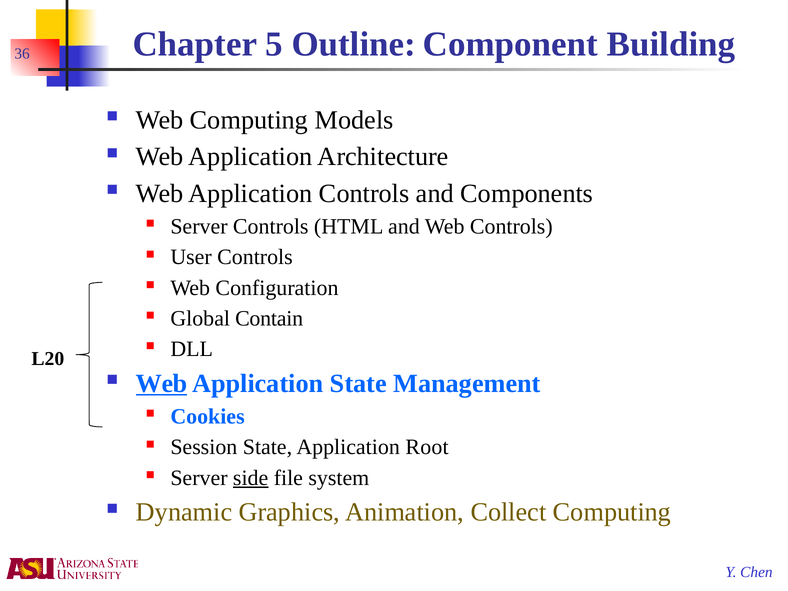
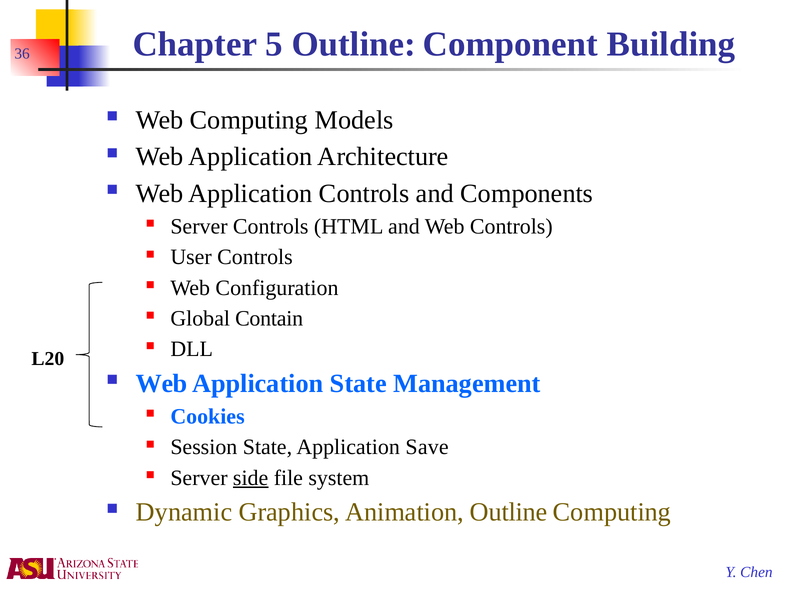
Web underline: present -> none (162, 384)
Root: Root -> Save (427, 447)
Animation Collect: Collect -> Outline (509, 512)
